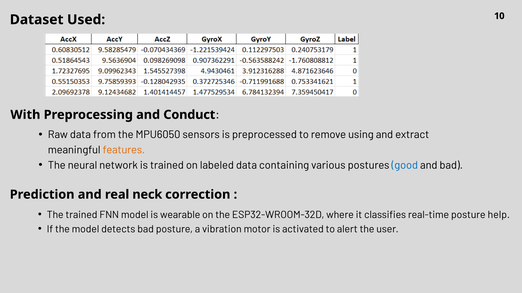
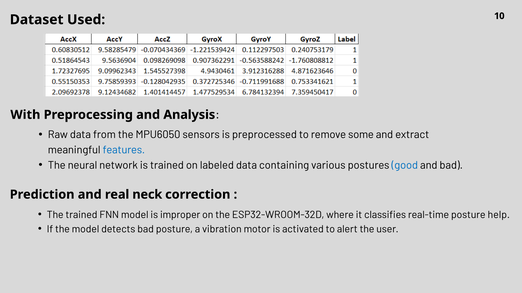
Conduct: Conduct -> Analysis (189, 115)
using: using -> some (361, 135)
features colour: orange -> blue (124, 150)
wearable: wearable -> improper (180, 215)
